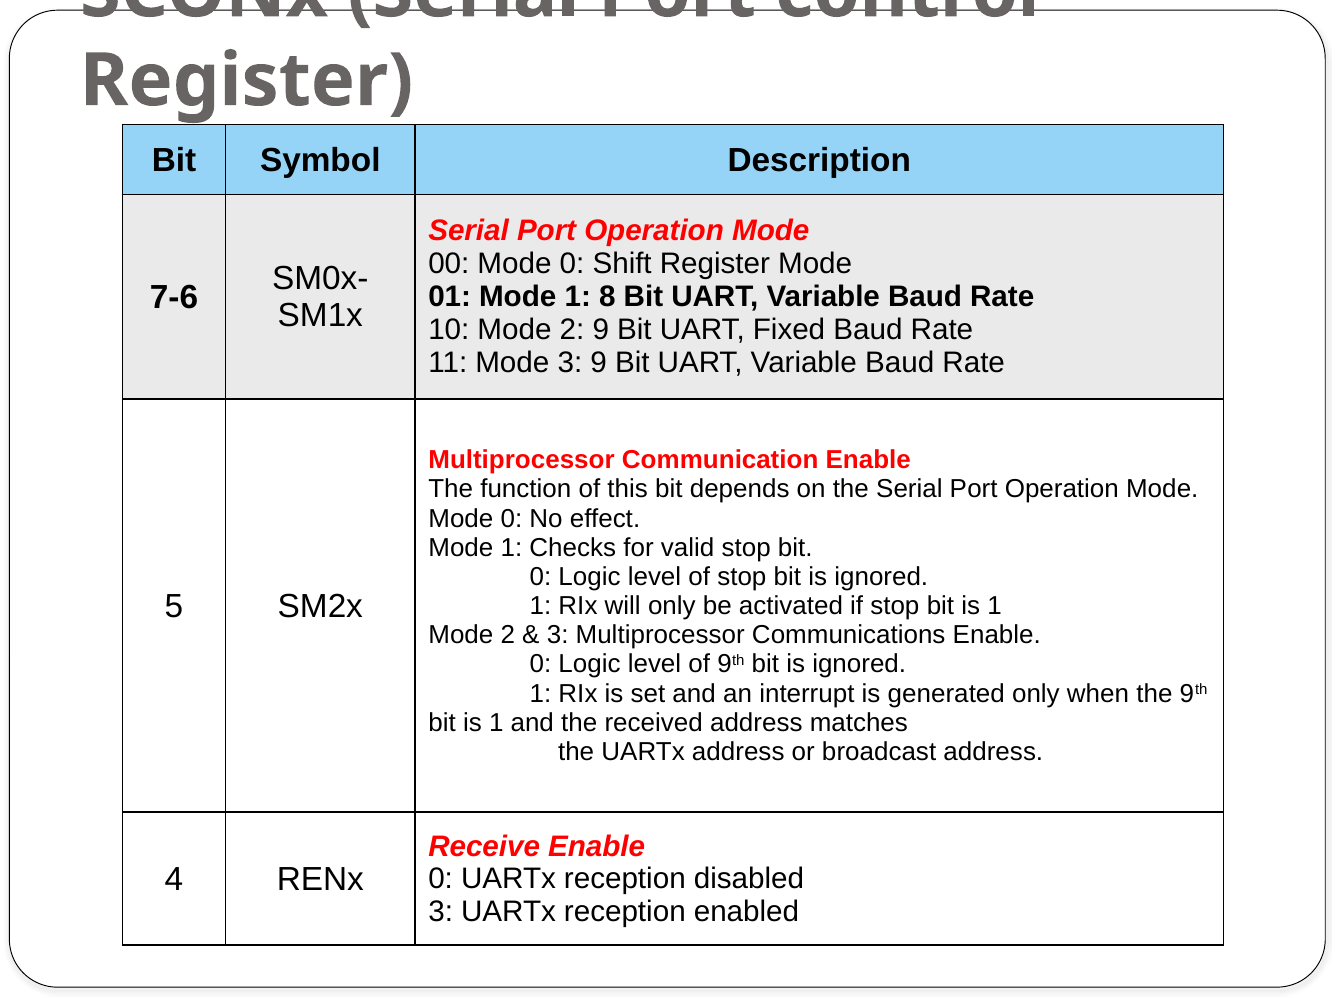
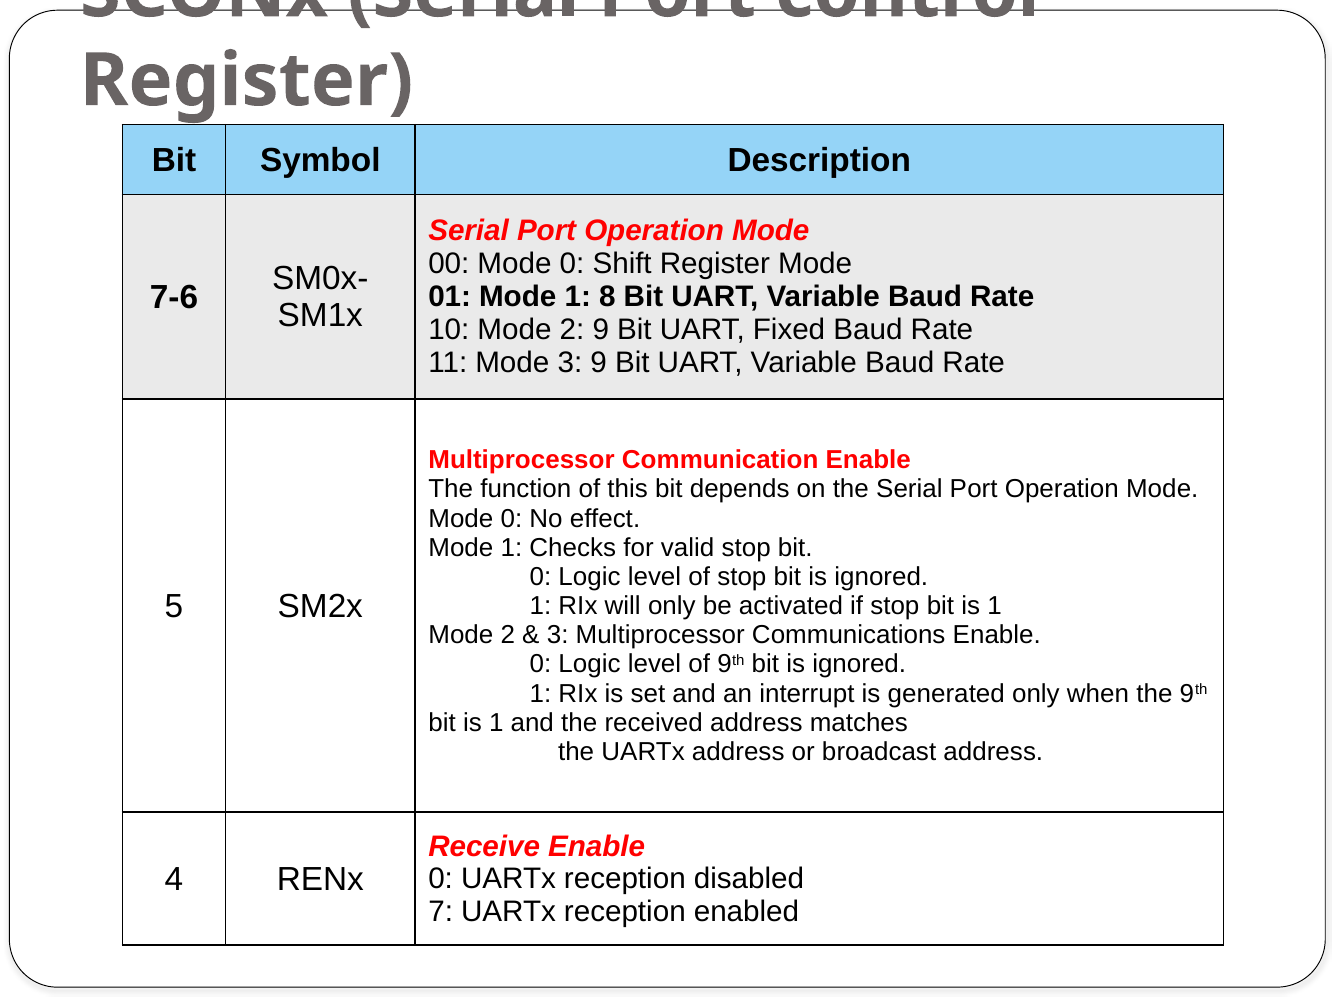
3: 3 -> 7 (441, 912)
